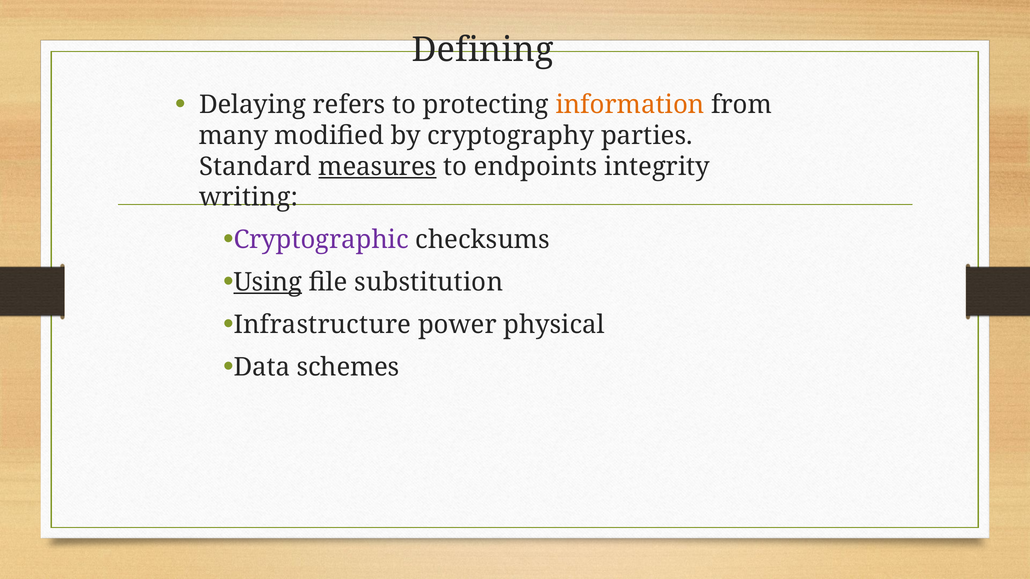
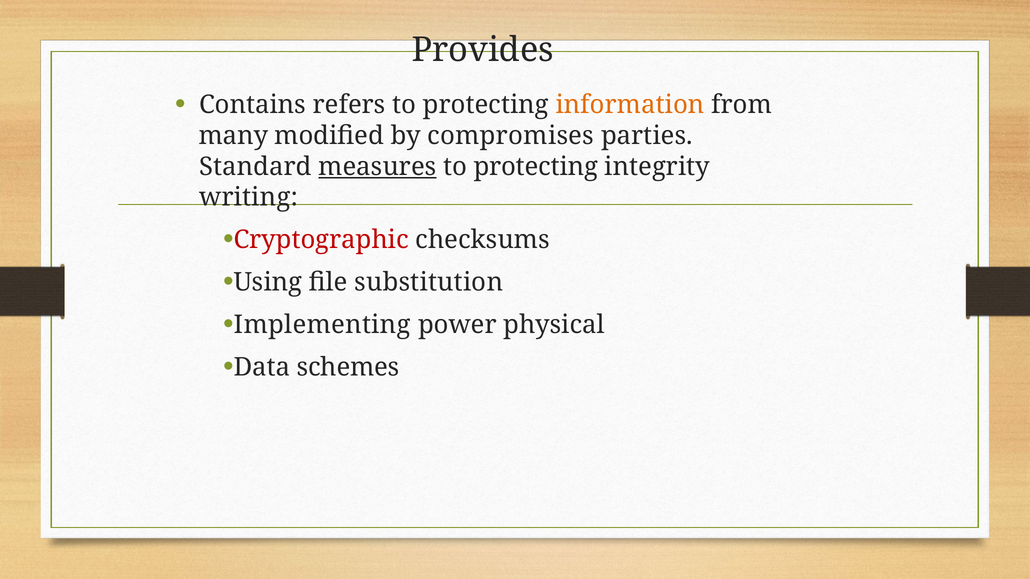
Defining: Defining -> Provides (483, 50)
Delaying: Delaying -> Contains (253, 105)
cryptography: cryptography -> compromises (511, 136)
endpoints: endpoints -> protecting (536, 167)
Cryptographic colour: purple -> red (321, 240)
Using underline: present -> none (268, 282)
Infrastructure: Infrastructure -> Implementing (322, 325)
